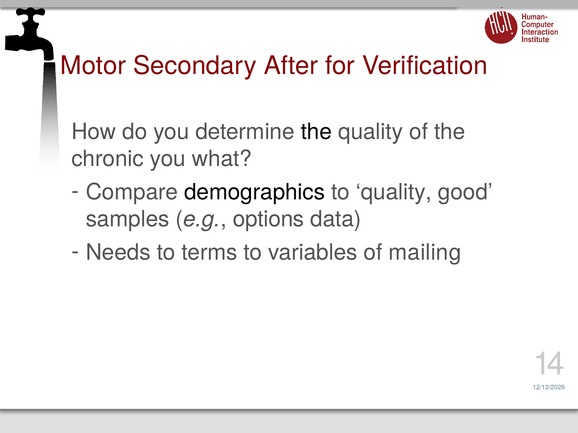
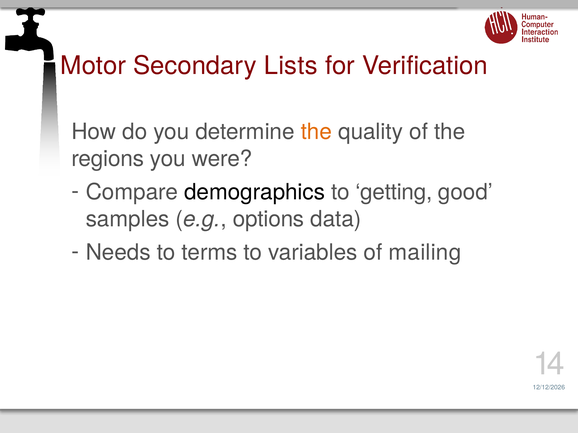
After: After -> Lists (291, 66)
the colour: black -> orange (316, 132)
chronic: chronic -> regions (108, 159)
what: what -> were (222, 159)
to quality: quality -> getting (394, 192)
